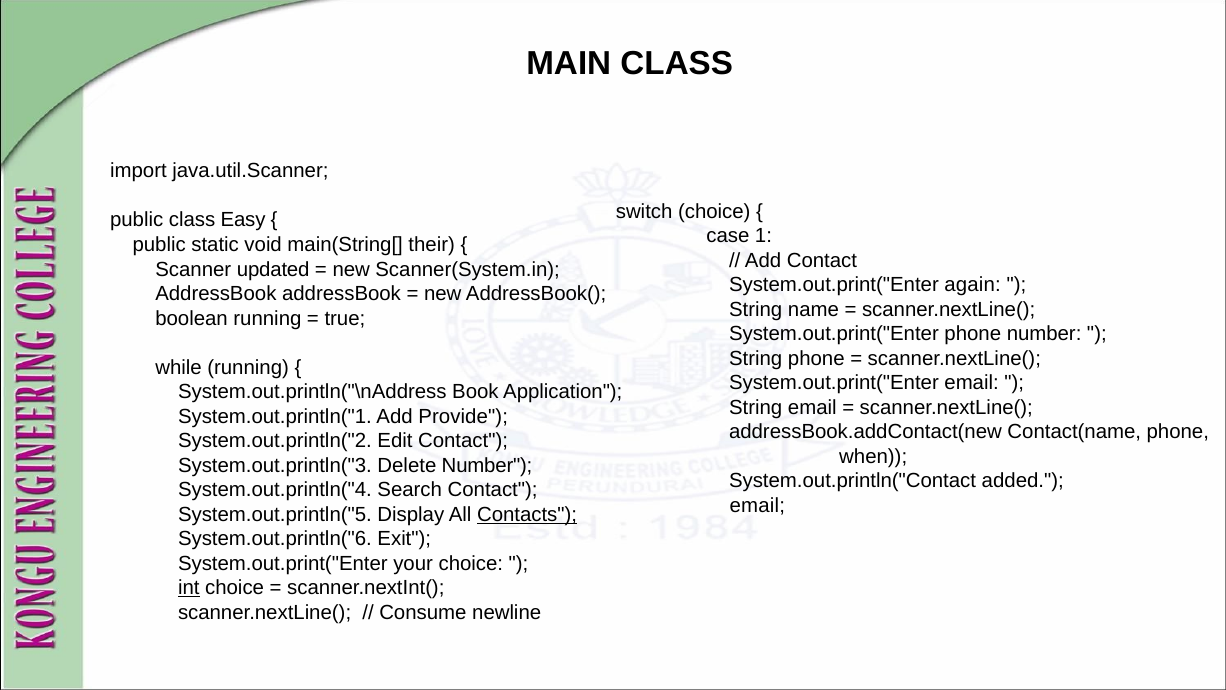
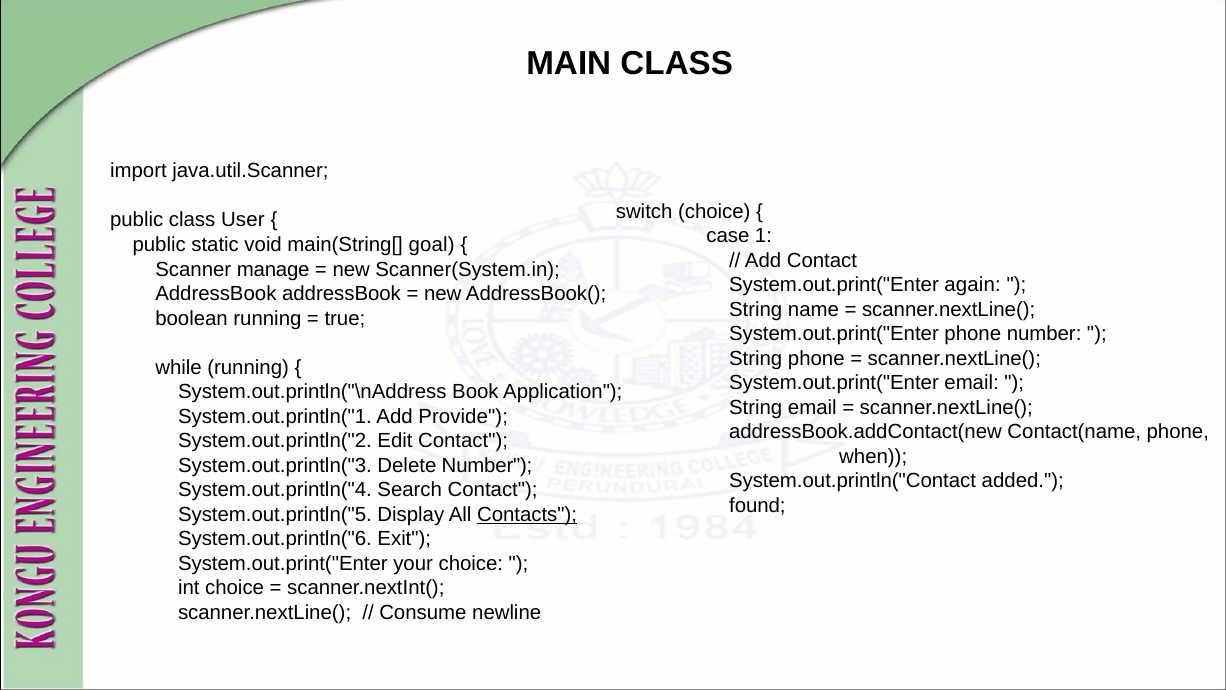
Easy: Easy -> User (243, 220)
their: their -> goal (432, 245)
updated: updated -> manage (273, 269)
email: email -> found (757, 505)
int underline: present -> none (189, 588)
